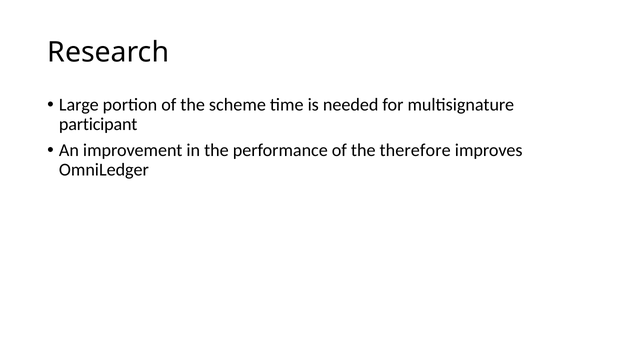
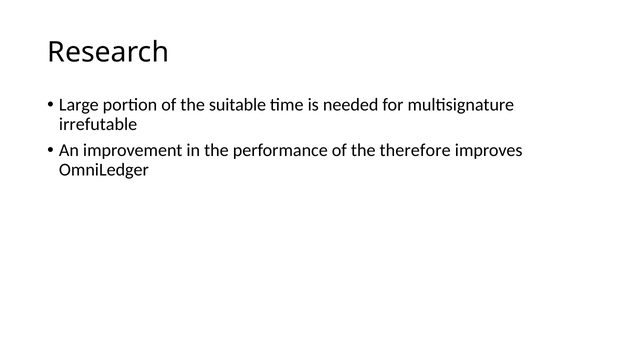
scheme: scheme -> suitable (238, 105)
participant: participant -> irrefutable (98, 125)
